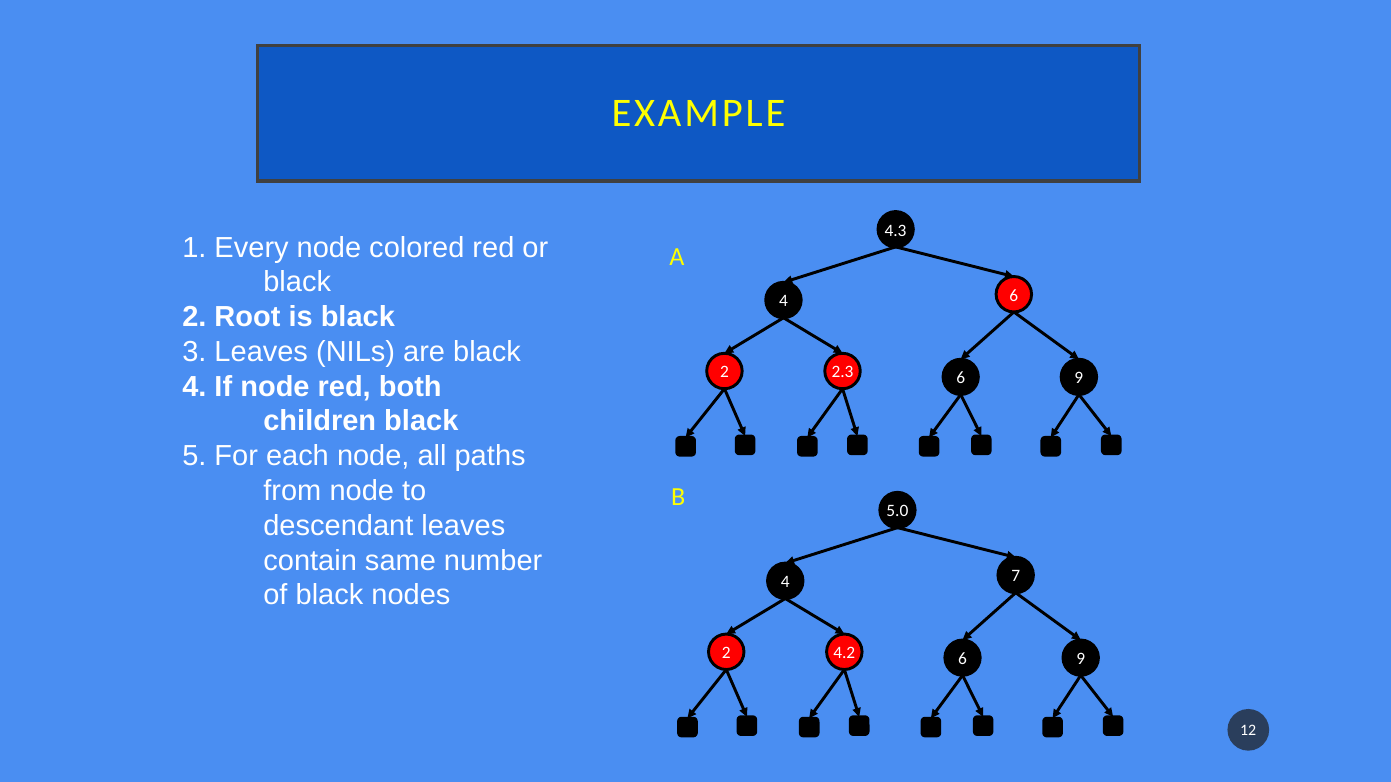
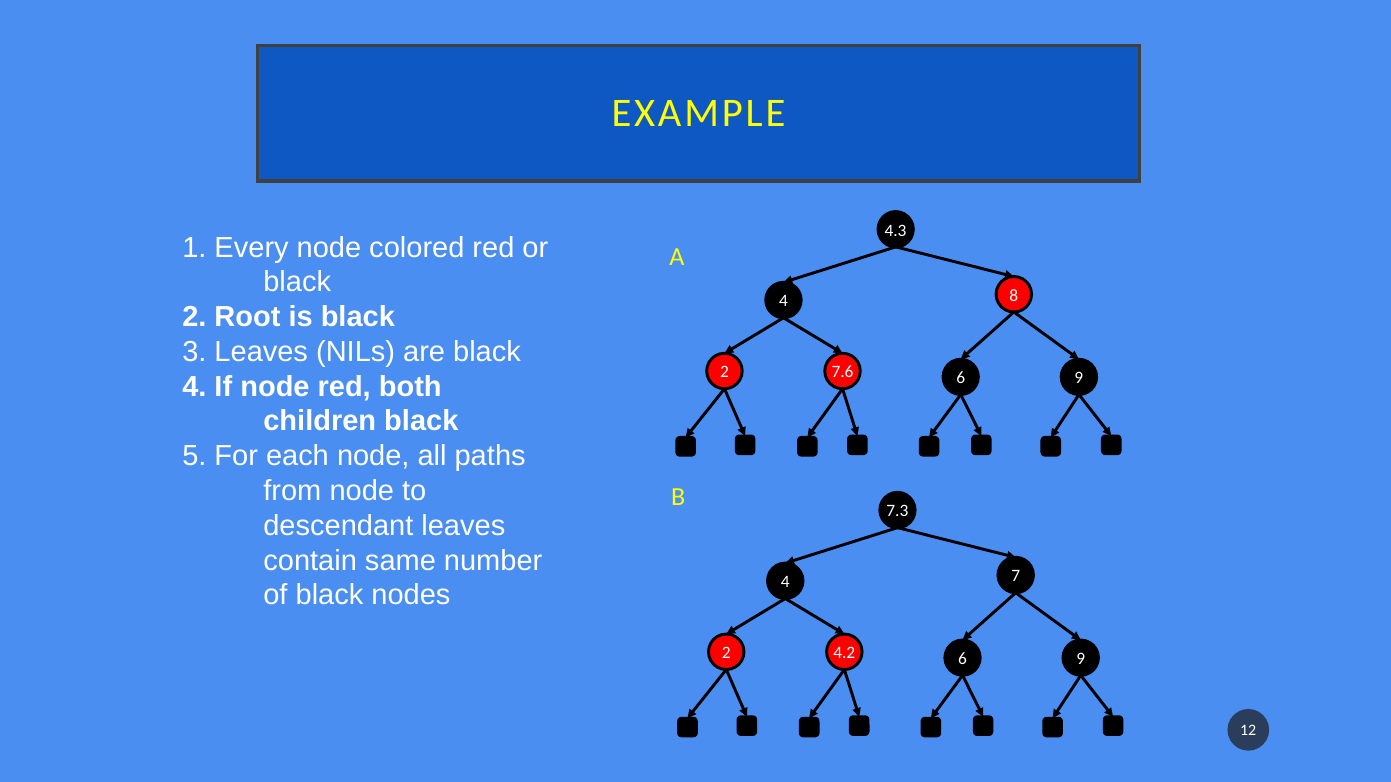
4 6: 6 -> 8 (1014, 296)
2.3: 2.3 -> 7.6 (842, 372)
5.0: 5.0 -> 7.3 (897, 511)
